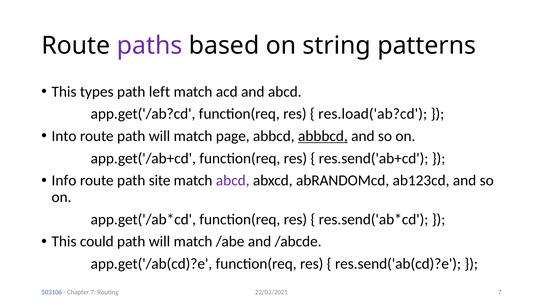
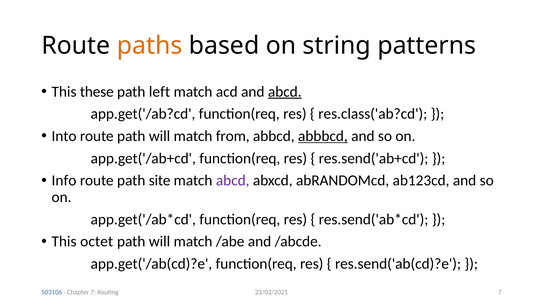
paths colour: purple -> orange (150, 46)
types: types -> these (97, 92)
abcd underline: none -> present (285, 92)
res.load('ab?cd: res.load('ab?cd -> res.class('ab?cd (373, 114)
page: page -> from (233, 136)
could: could -> octet (97, 241)
